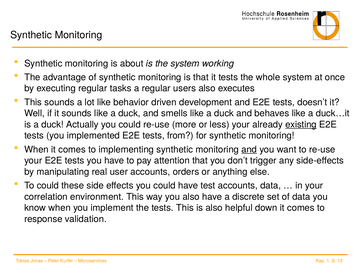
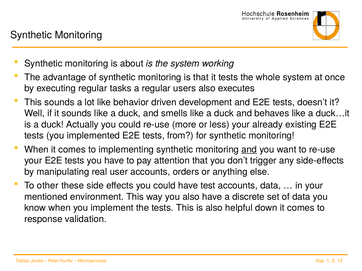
existing underline: present -> none (301, 125)
To could: could -> other (48, 186)
correlation: correlation -> mentioned (46, 197)
